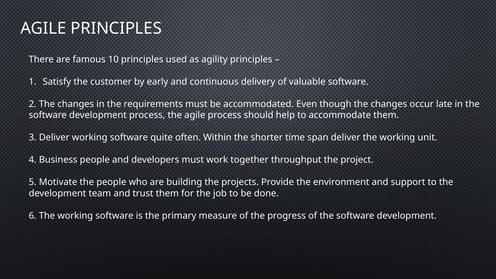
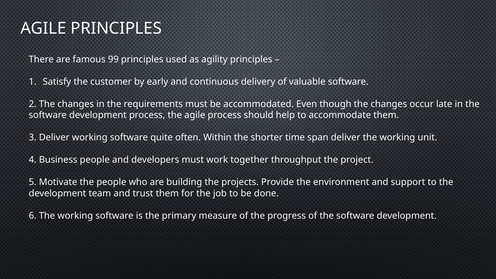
10: 10 -> 99 (113, 59)
